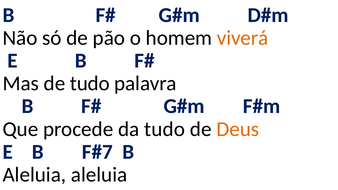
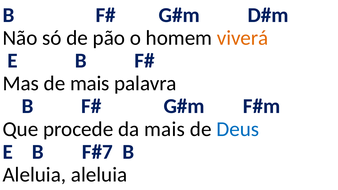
de tudo: tudo -> mais (90, 84)
da tudo: tudo -> mais (165, 129)
Deus colour: orange -> blue (238, 129)
